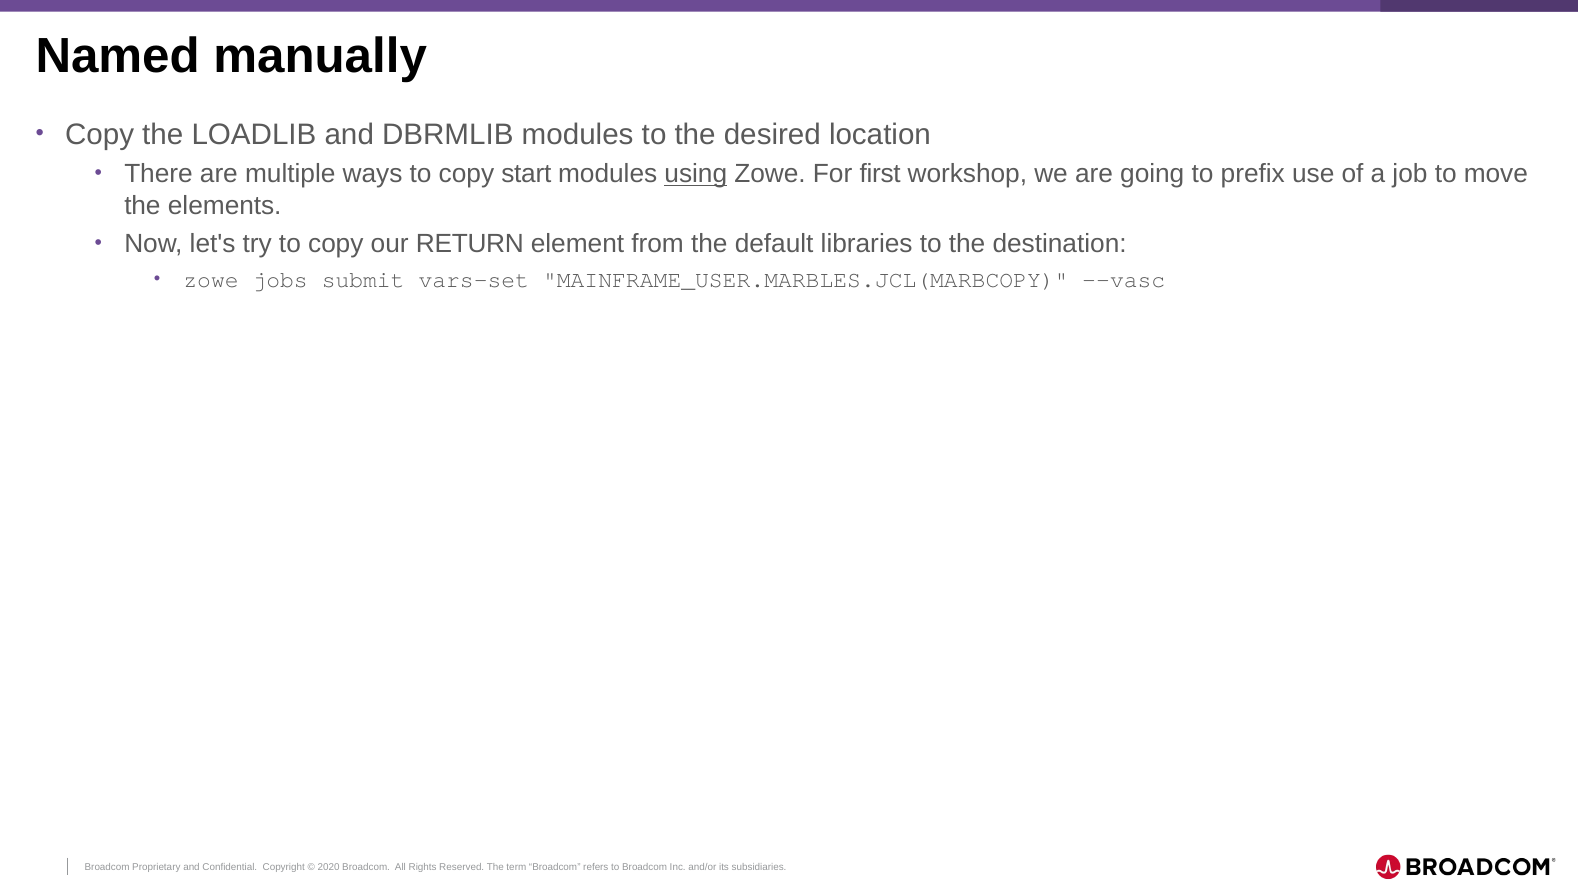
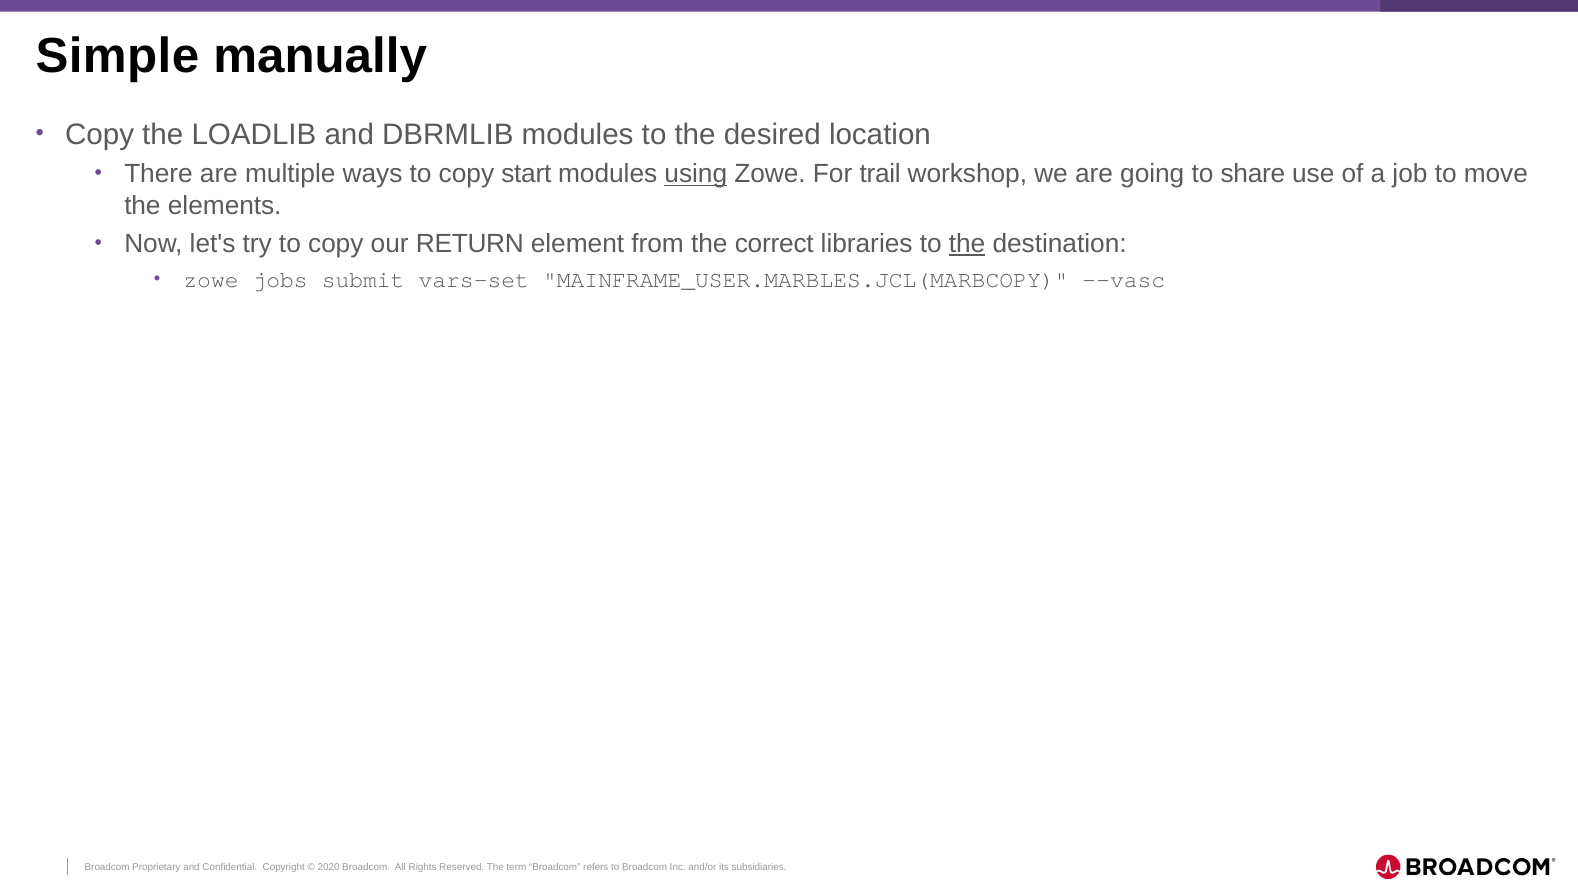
Named: Named -> Simple (117, 56)
first: first -> trail (880, 174)
prefix: prefix -> share (1253, 174)
default: default -> correct (774, 244)
the underline: none -> present (967, 244)
